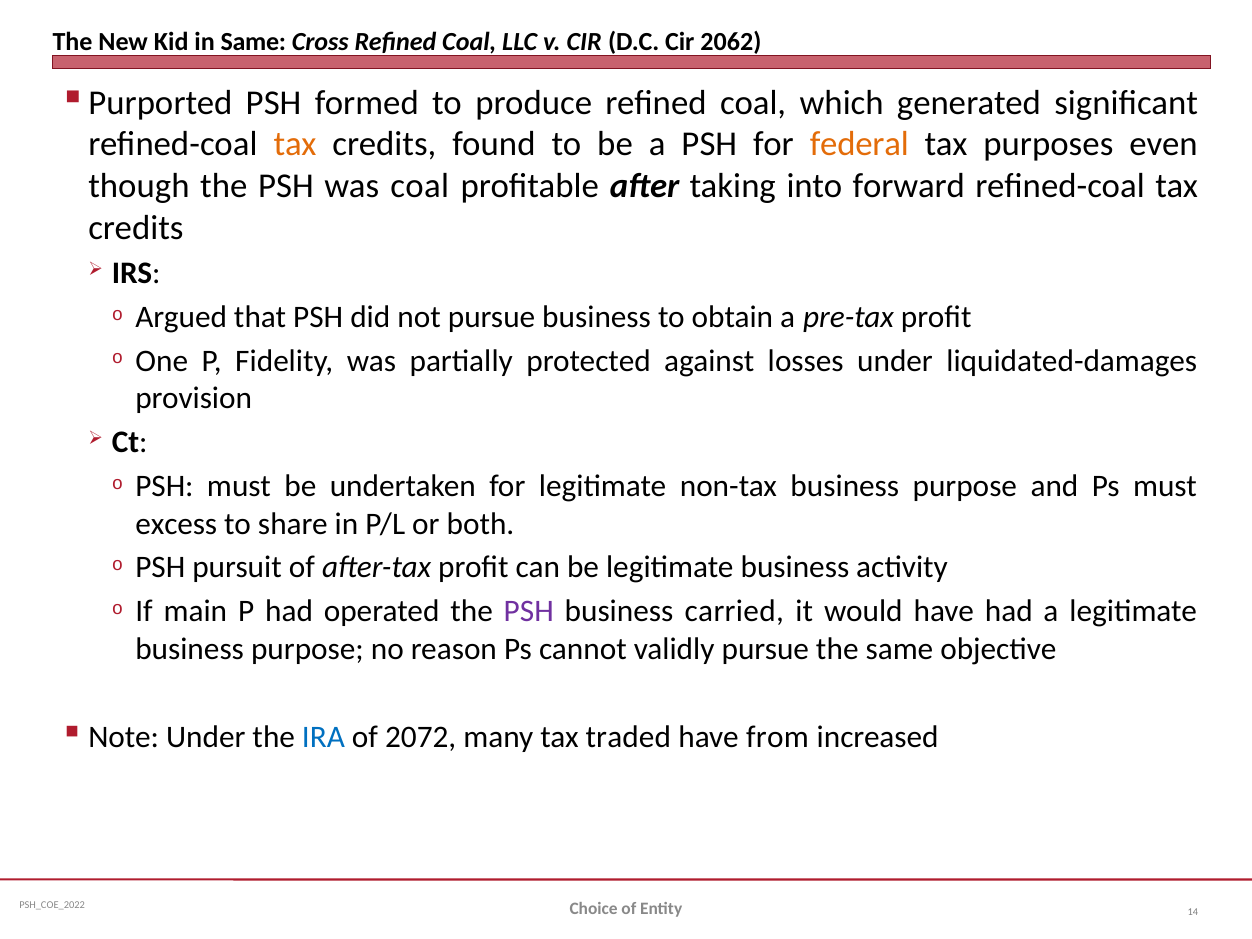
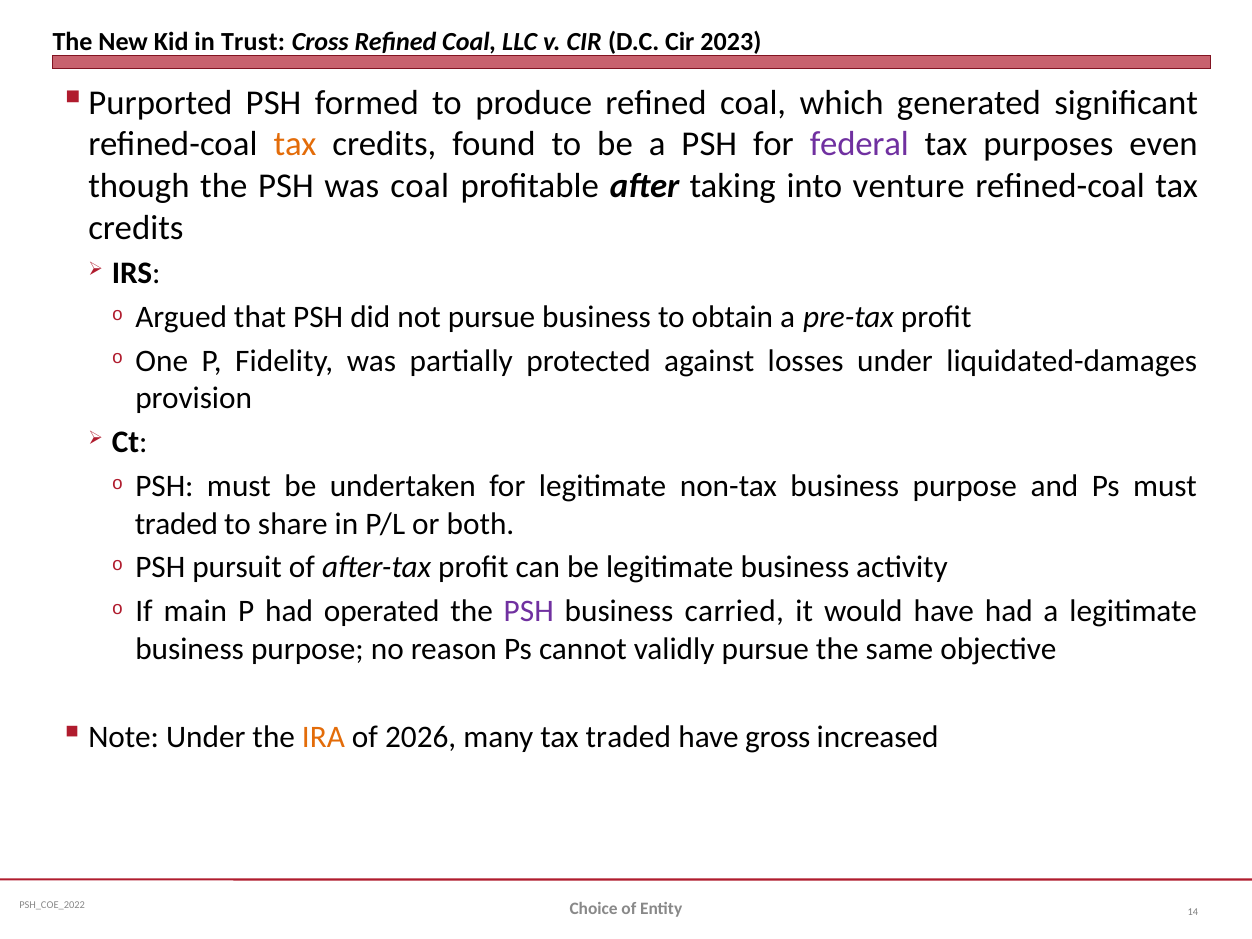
in Same: Same -> Trust (253, 42)
2062: 2062 -> 2023 (731, 42)
federal colour: orange -> purple (859, 144)
forward: forward -> venture (909, 186)
excess: excess -> traded (176, 524)
IRA colour: blue -> orange (323, 737)
2072: 2072 -> 2026 (421, 737)
from: from -> gross (778, 737)
